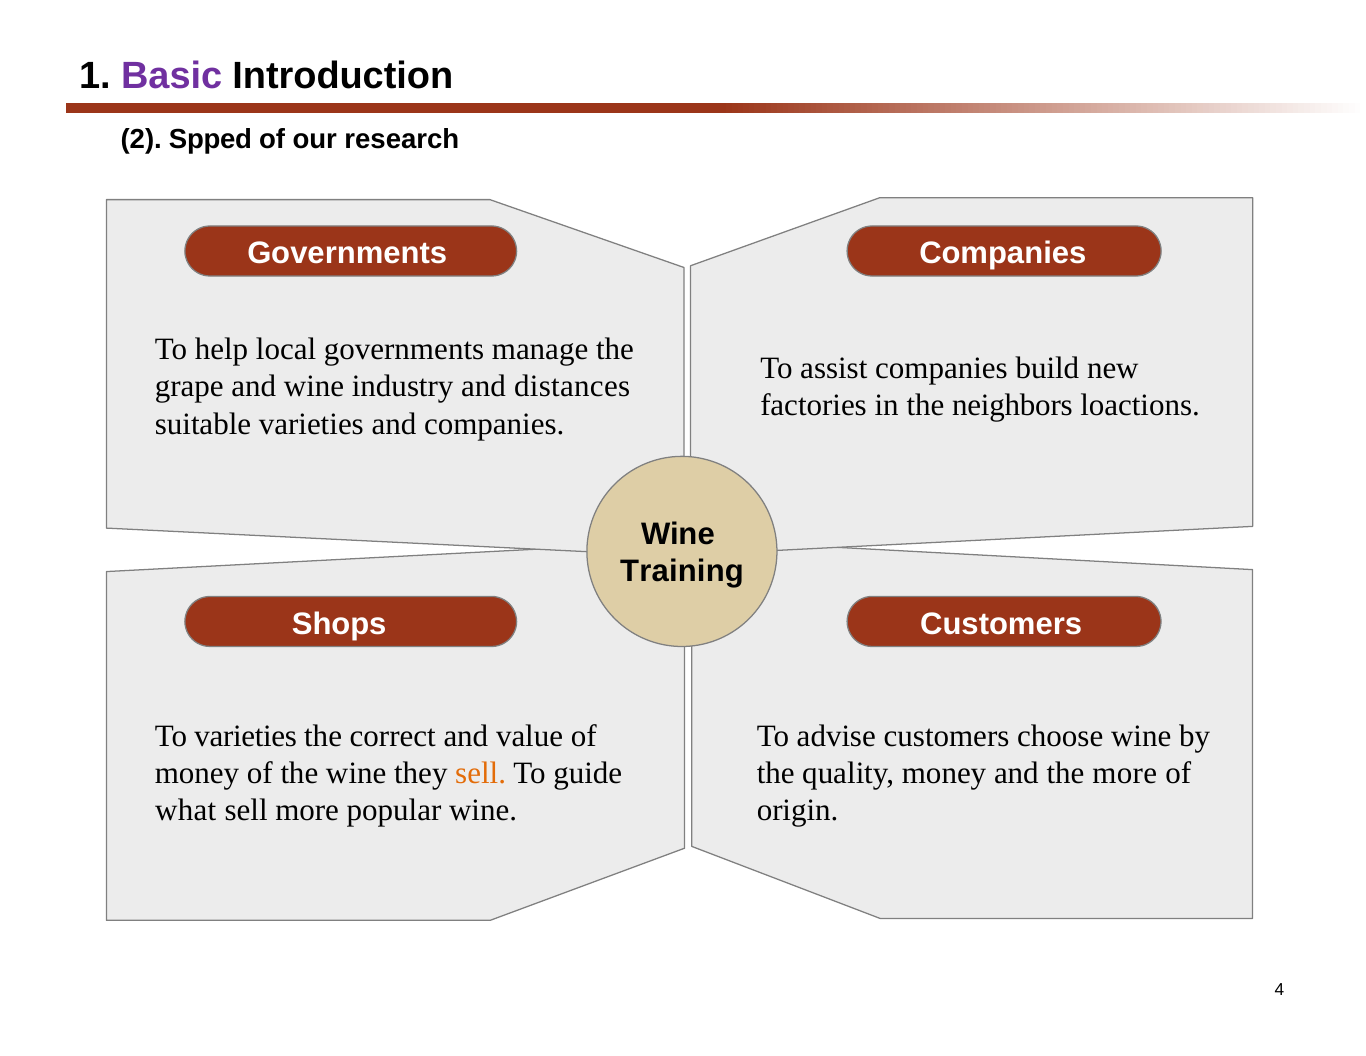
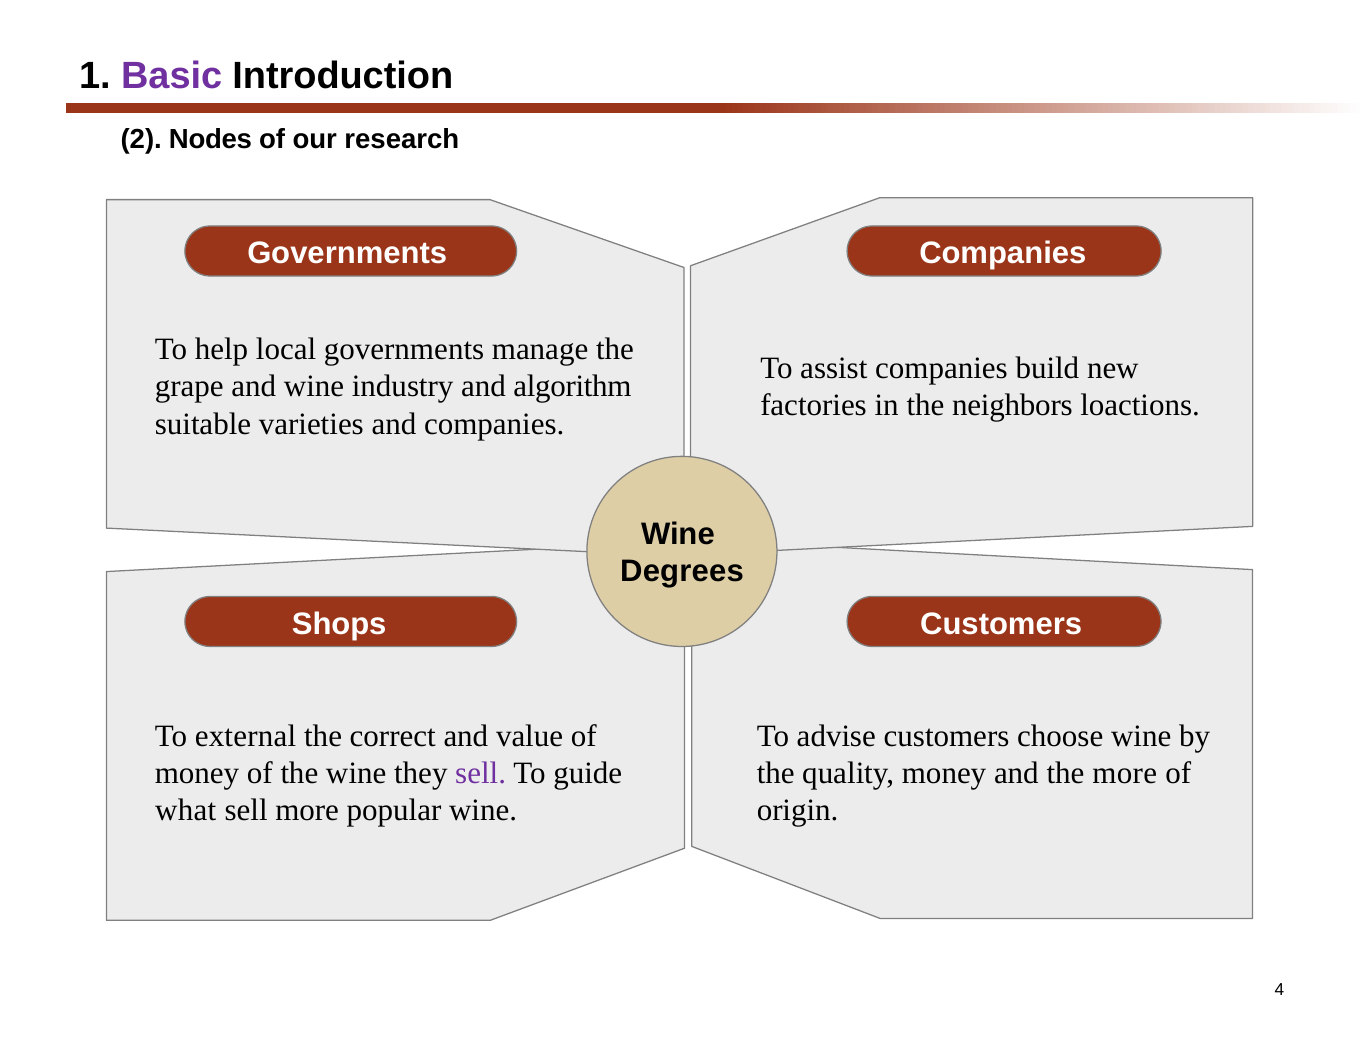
Spped: Spped -> Nodes (210, 140)
distances: distances -> algorithm (572, 386)
Training: Training -> Degrees (682, 571)
To varieties: varieties -> external (245, 736)
sell colour: orange -> purple (481, 773)
